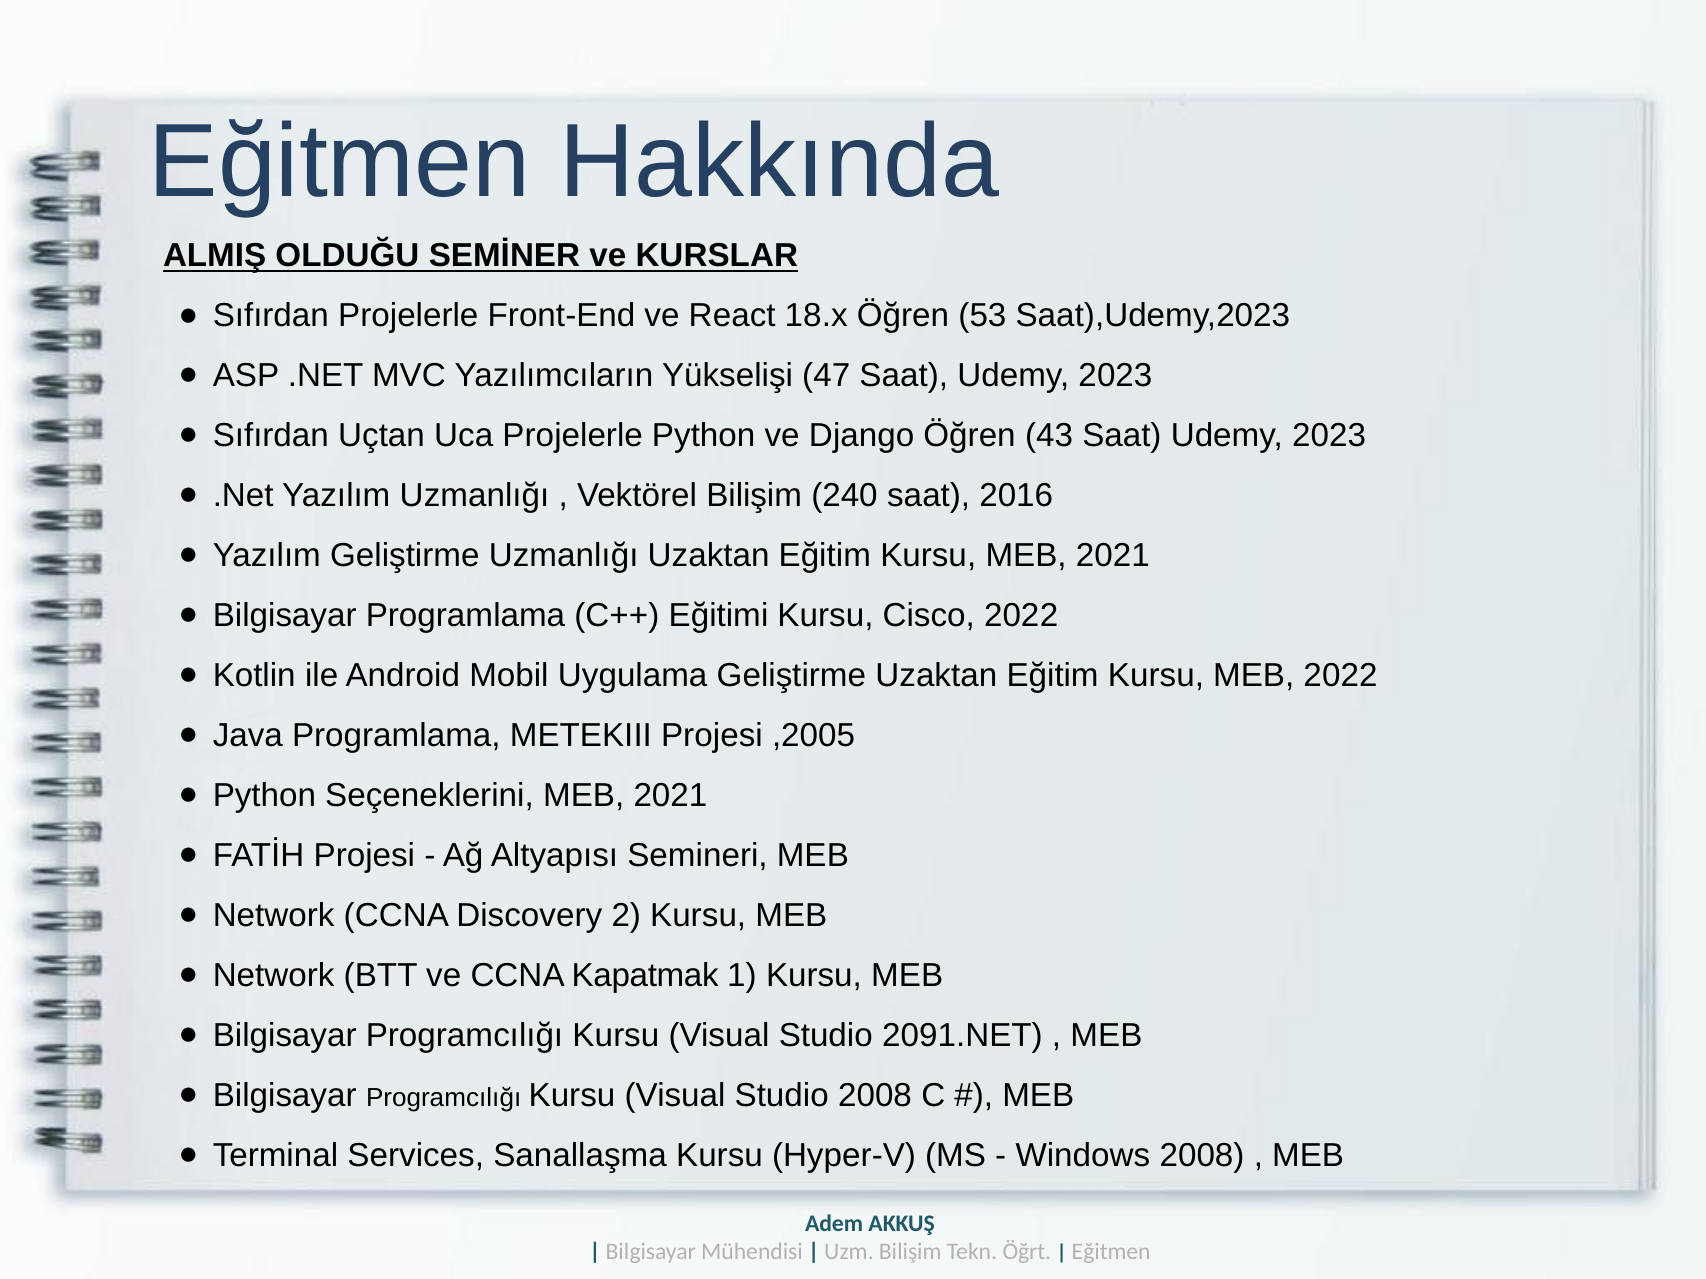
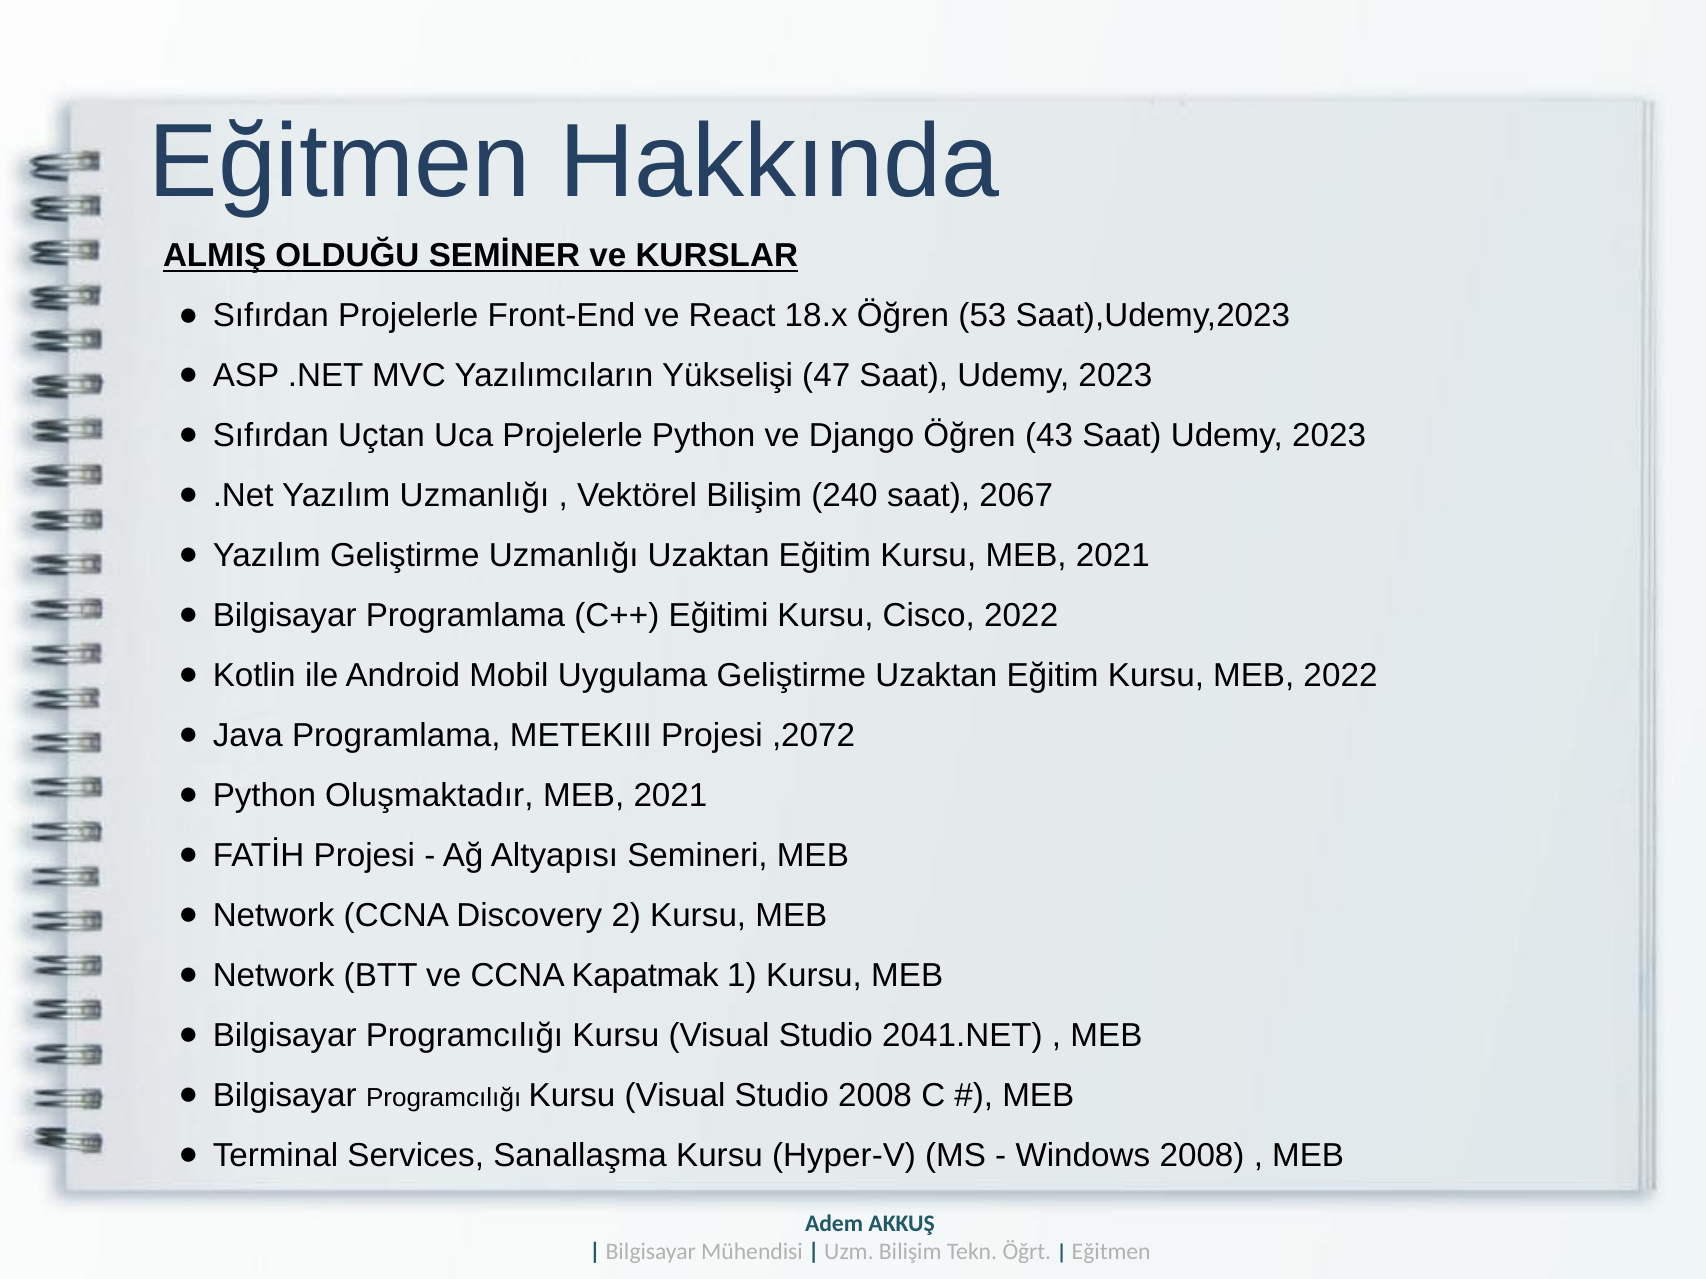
2016: 2016 -> 2067 (1016, 496)
,2005: ,2005 -> ,2072 (814, 736)
Seçeneklerini: Seçeneklerini -> Oluşmaktadır (429, 796)
2091.NET: 2091.NET -> 2041.NET (962, 1036)
